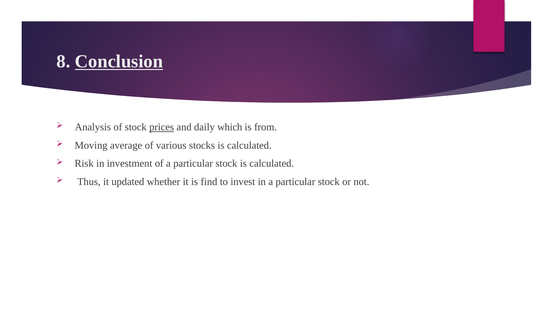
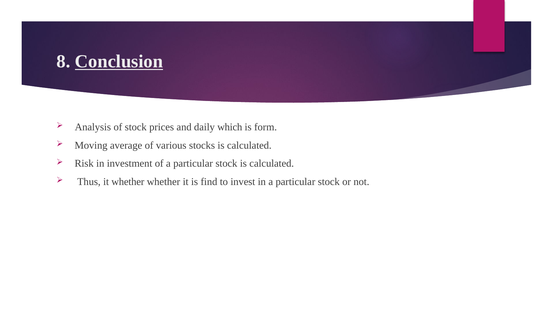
prices underline: present -> none (162, 127)
from: from -> form (266, 127)
it updated: updated -> whether (128, 182)
